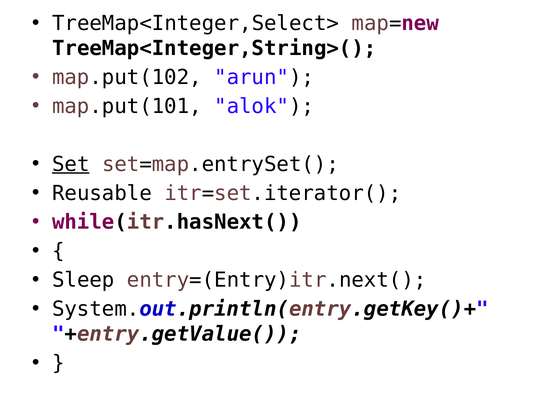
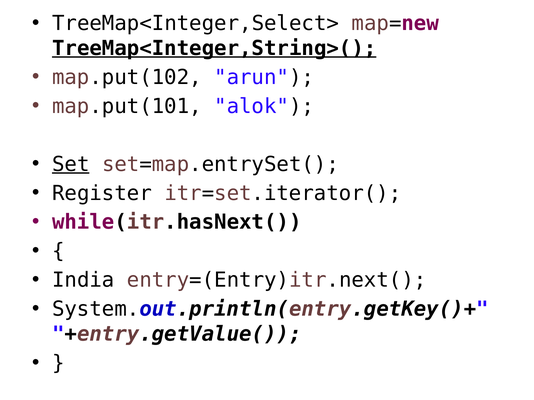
TreeMap<Integer,String>( underline: none -> present (214, 48)
Reusable: Reusable -> Register (102, 193)
Sleep: Sleep -> India (83, 280)
